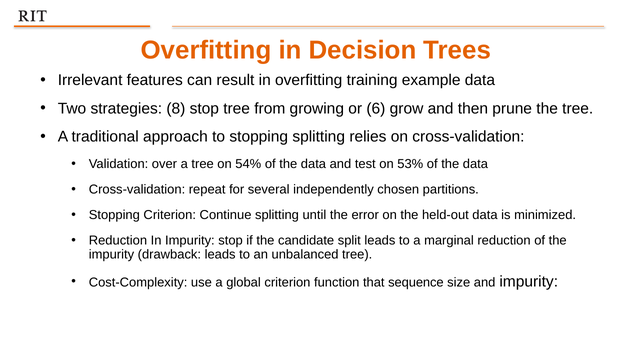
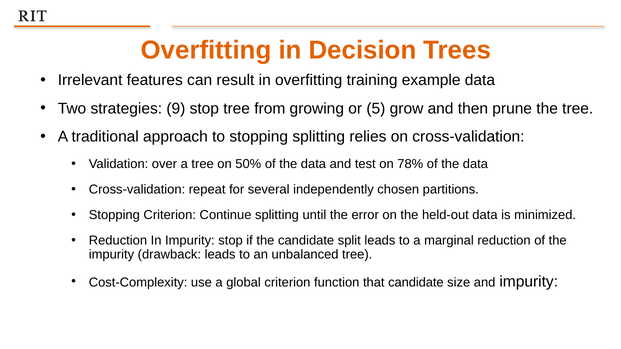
8: 8 -> 9 (176, 109)
6: 6 -> 5 (376, 109)
54%: 54% -> 50% (248, 164)
53%: 53% -> 78% (410, 164)
that sequence: sequence -> candidate (416, 283)
